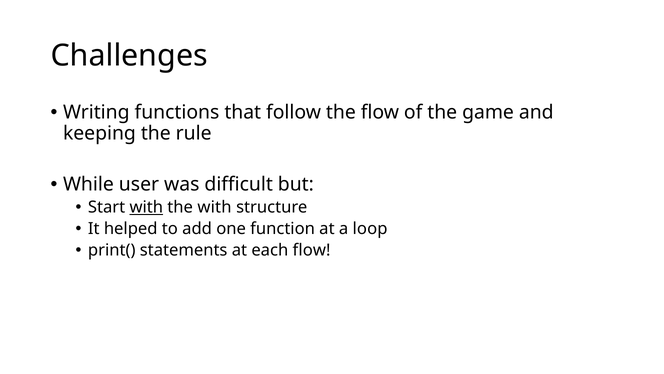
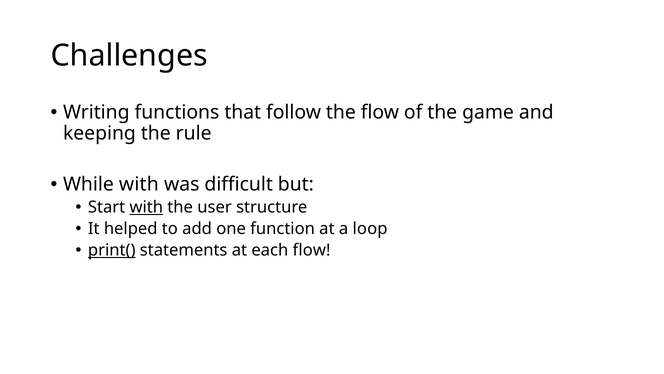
While user: user -> with (139, 184)
the with: with -> user (215, 207)
print( underline: none -> present (112, 250)
